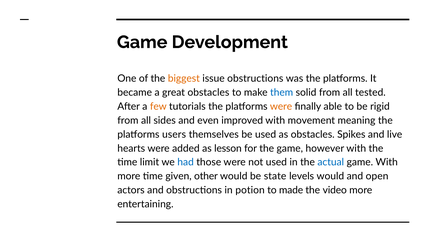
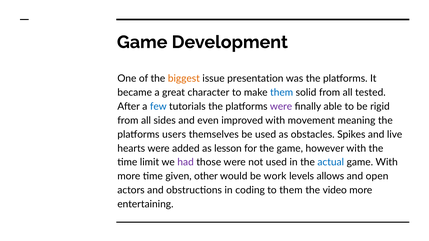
issue obstructions: obstructions -> presentation (255, 79)
great obstacles: obstacles -> character (208, 93)
few colour: orange -> blue (158, 107)
were colour: orange -> purple (281, 107)
had colour: blue -> purple (186, 163)
state: state -> work (275, 176)
levels would: would -> allows (330, 176)
potion: potion -> coding (250, 190)
to made: made -> them (291, 190)
